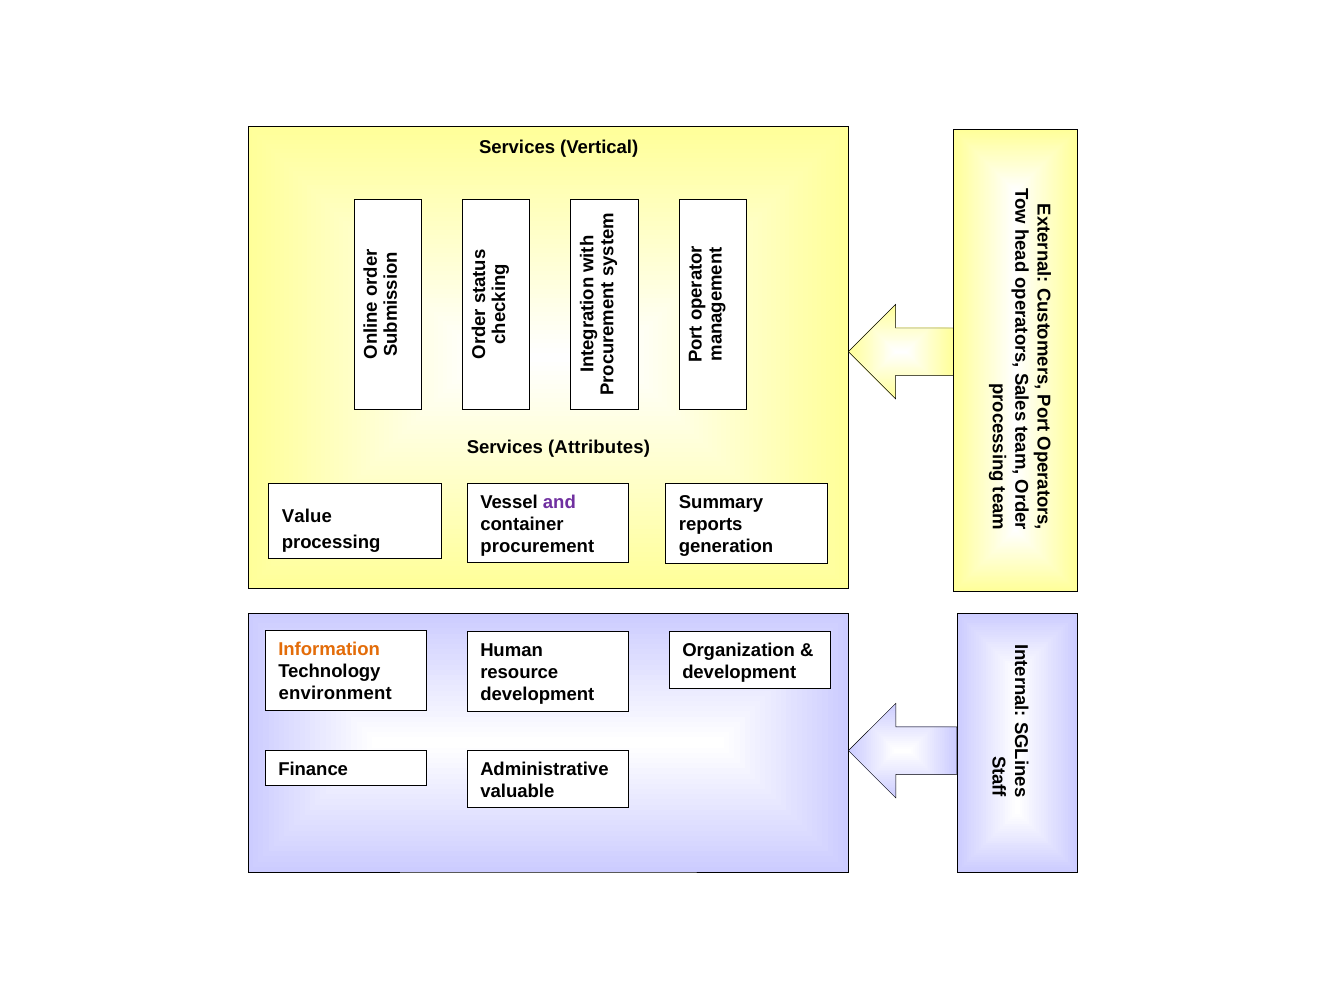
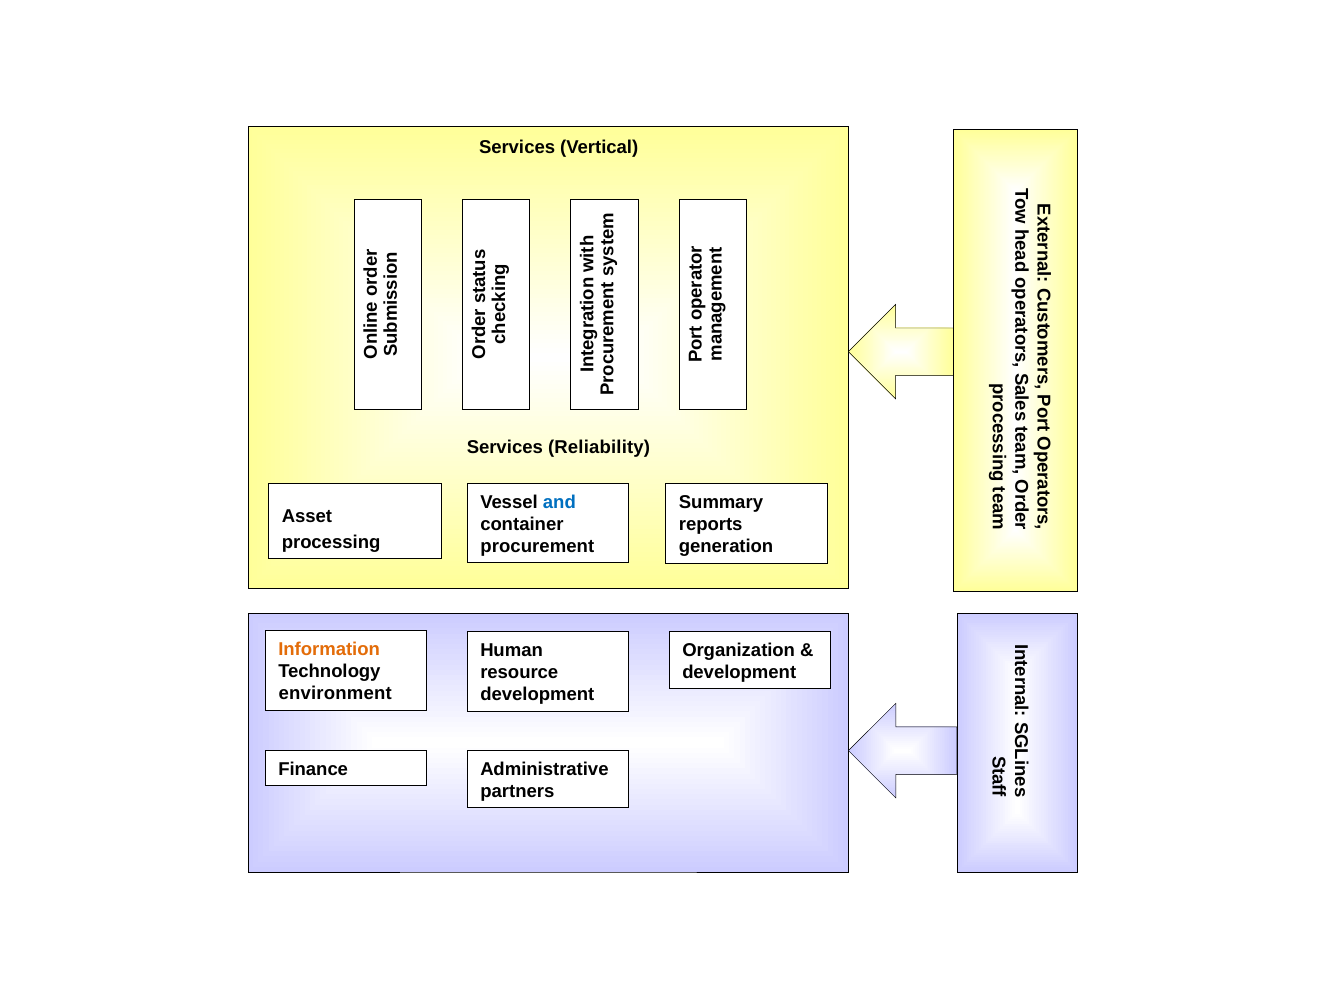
Attributes: Attributes -> Reliability (599, 447)
and colour: purple -> blue (559, 502)
Value: Value -> Asset (307, 517)
valuable: valuable -> partners (517, 792)
